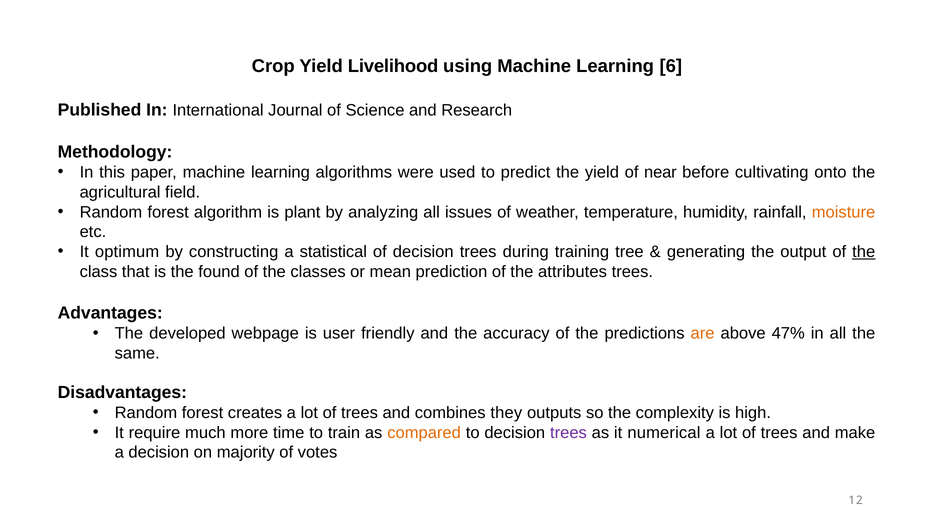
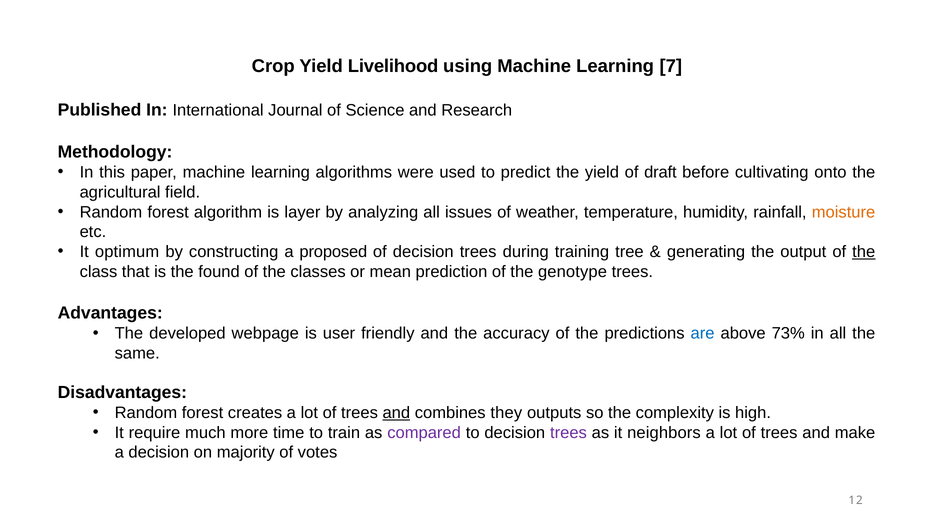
6: 6 -> 7 (671, 66)
near: near -> draft (660, 173)
plant: plant -> layer (302, 212)
statistical: statistical -> proposed (333, 252)
attributes: attributes -> genotype (572, 272)
are colour: orange -> blue (703, 334)
47%: 47% -> 73% (788, 334)
and underline: none -> present (396, 413)
compared colour: orange -> purple (424, 433)
numerical: numerical -> neighbors (664, 433)
